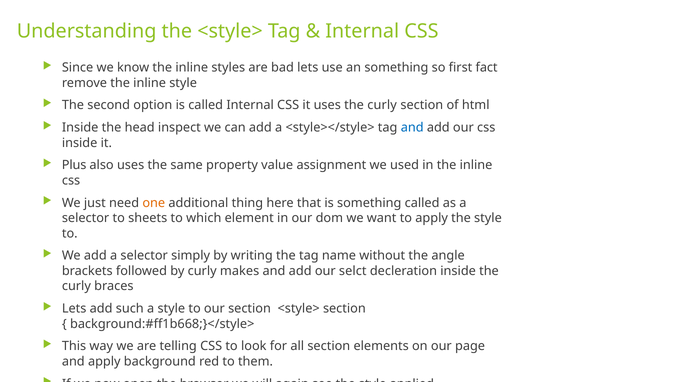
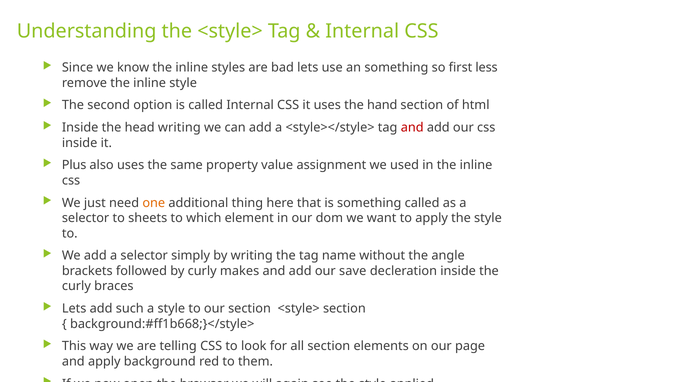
fact: fact -> less (487, 68)
uses the curly: curly -> hand (382, 105)
head inspect: inspect -> writing (179, 128)
and colour: blue -> red (412, 128)
selct: selct -> save (353, 271)
